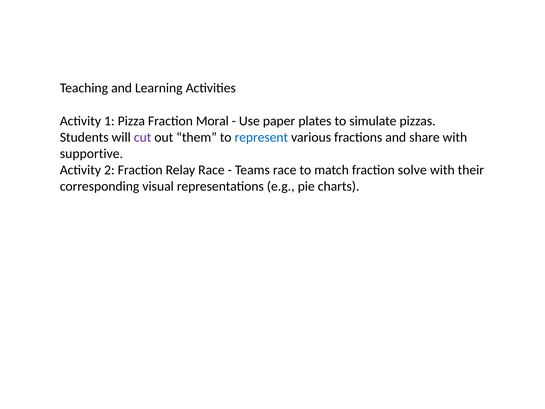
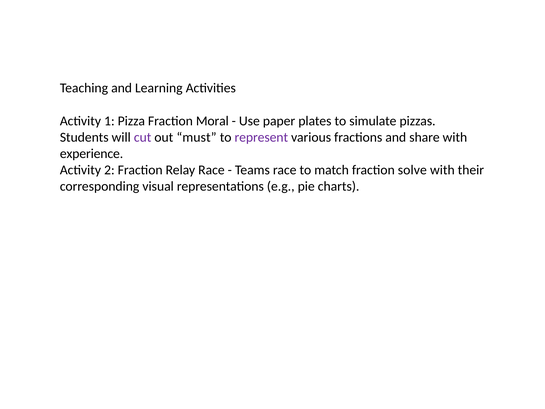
them: them -> must (197, 137)
represent colour: blue -> purple (261, 137)
supportive: supportive -> experience (92, 153)
